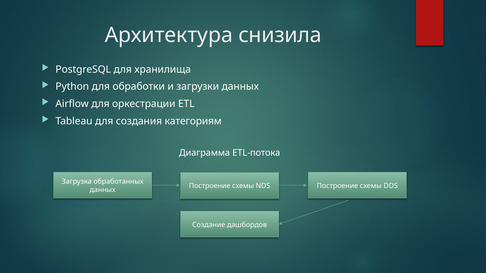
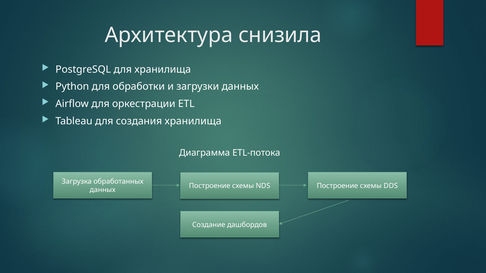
создания категориям: категориям -> хранилища (193, 121)
